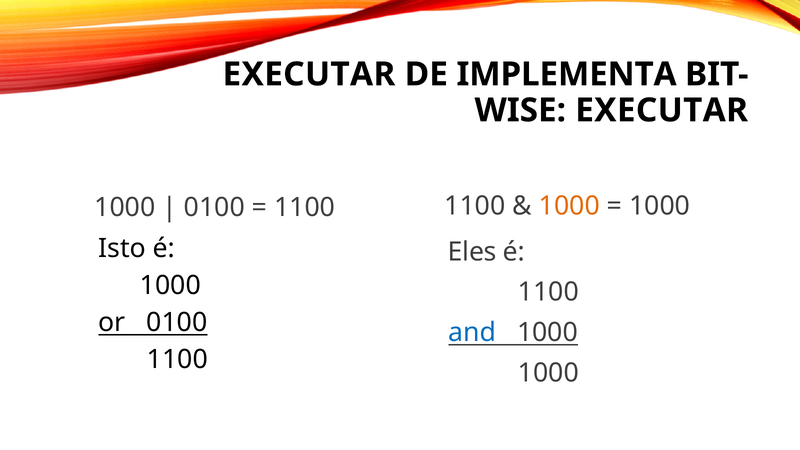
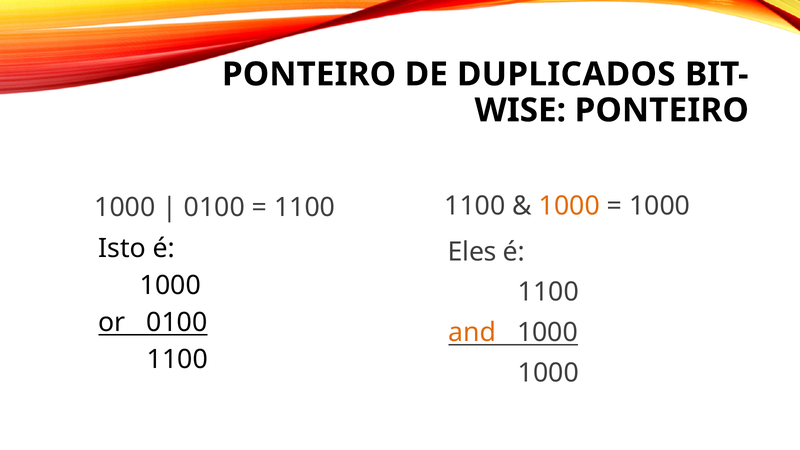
EXECUTAR: EXECUTAR -> PONTEIRO (309, 74)
IMPLEMENTA: IMPLEMENTA -> DUPLICADOS (566, 74)
EXECUTAR: EXECUTAR -> PONTEIRO (662, 110)
and colour: blue -> orange (472, 333)
